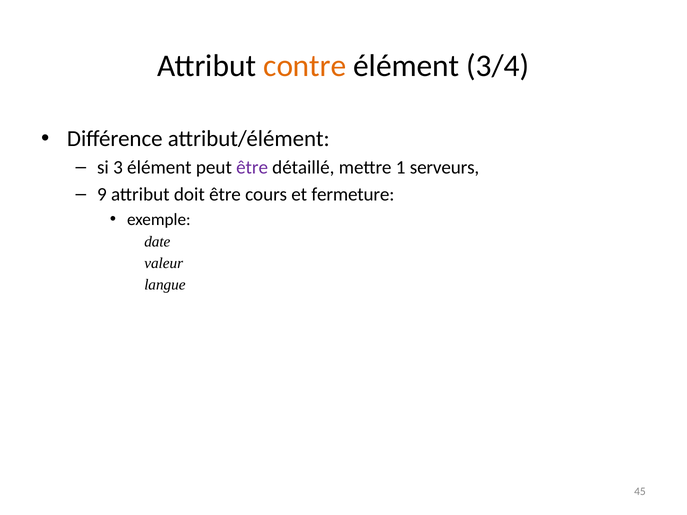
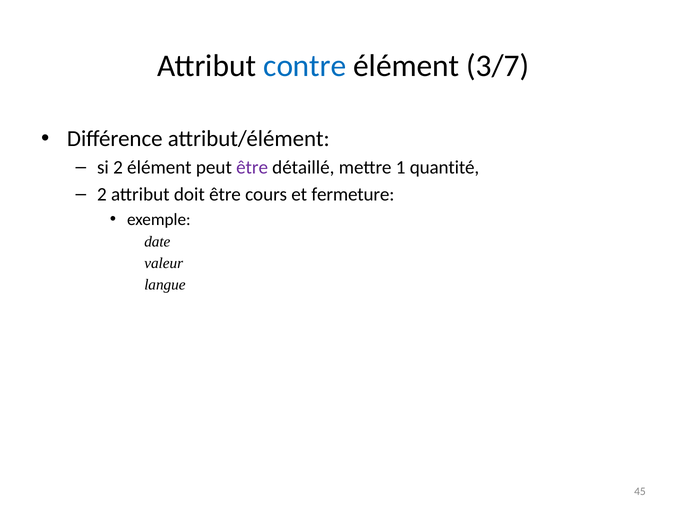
contre colour: orange -> blue (305, 66)
3/4: 3/4 -> 3/7 (498, 66)
si 3: 3 -> 2 (118, 168)
serveurs: serveurs -> quantité (445, 168)
9: 9 -> 2 (102, 194)
